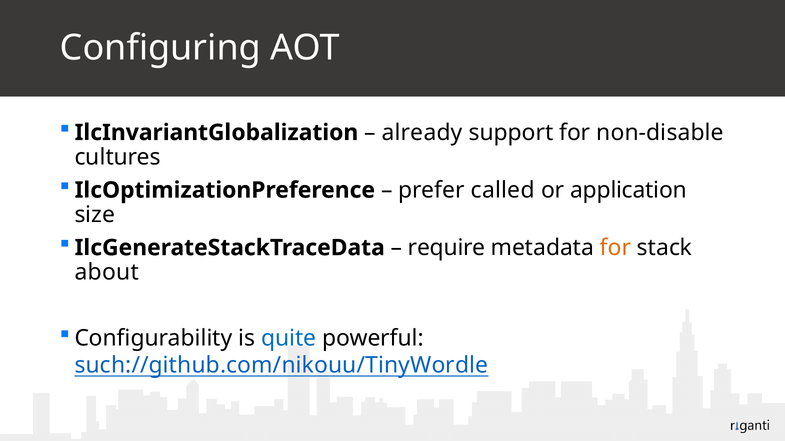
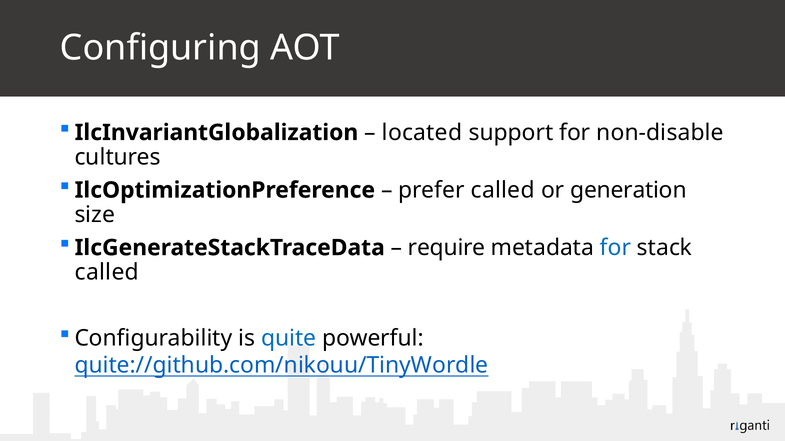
already: already -> located (422, 133)
application: application -> generation (629, 190)
for colour: orange -> blue (616, 248)
about: about -> called (107, 273)
such://github.com/nikouu/TinyWordle: such://github.com/nikouu/TinyWordle -> quite://github.com/nikouu/TinyWordle (281, 366)
